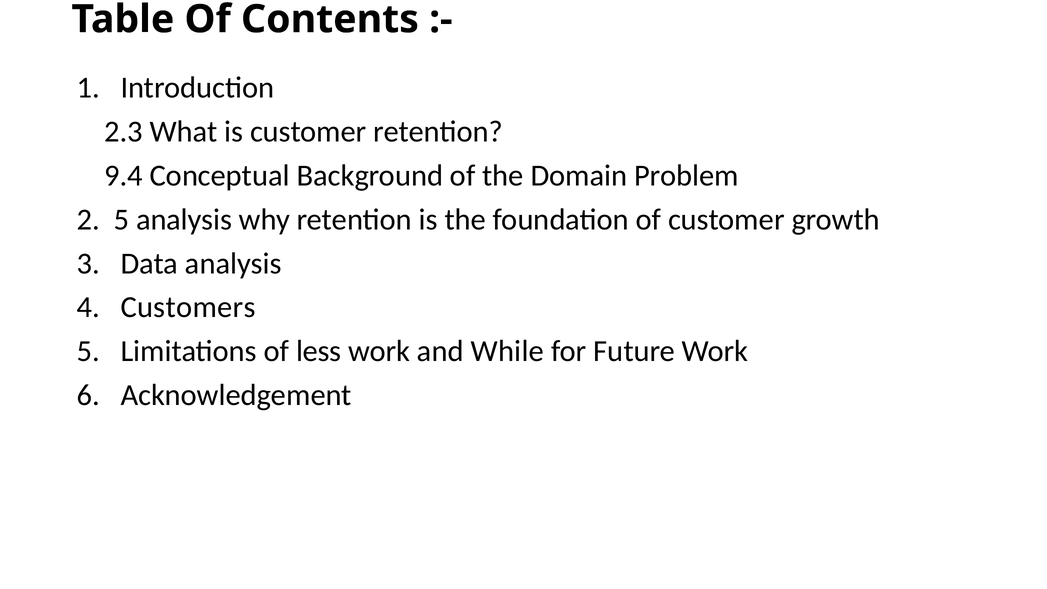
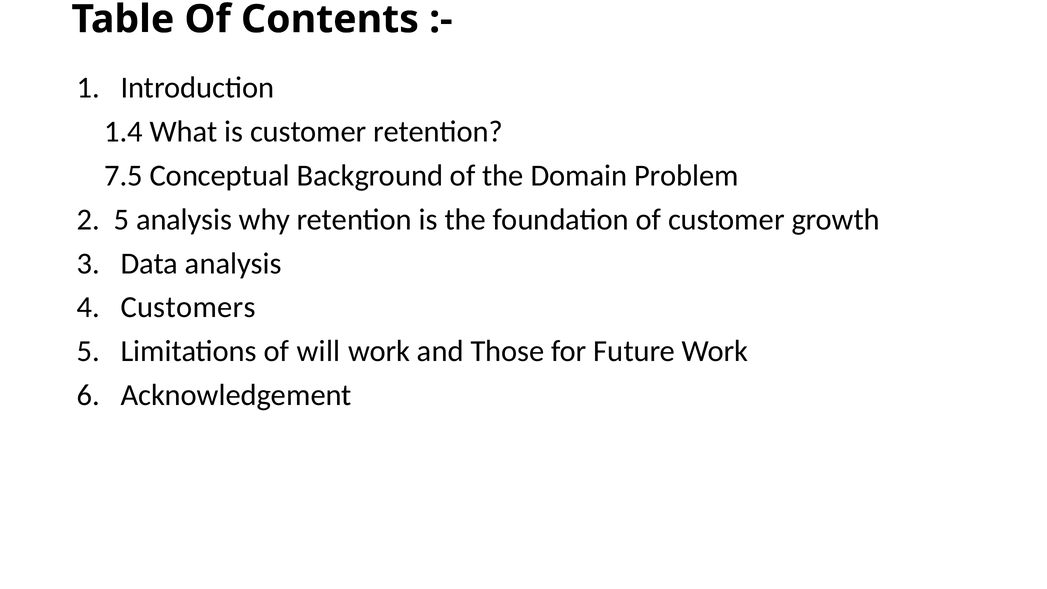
2.3: 2.3 -> 1.4 (124, 132)
9.4: 9.4 -> 7.5 (124, 176)
less: less -> will (318, 351)
While: While -> Those (508, 351)
